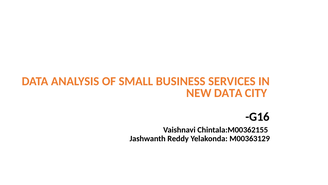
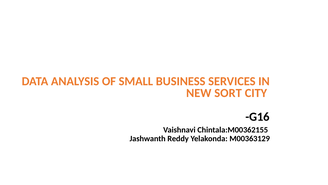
NEW DATA: DATA -> SORT (228, 93)
